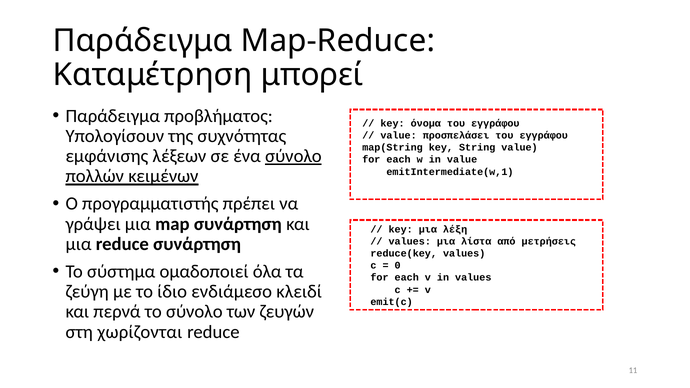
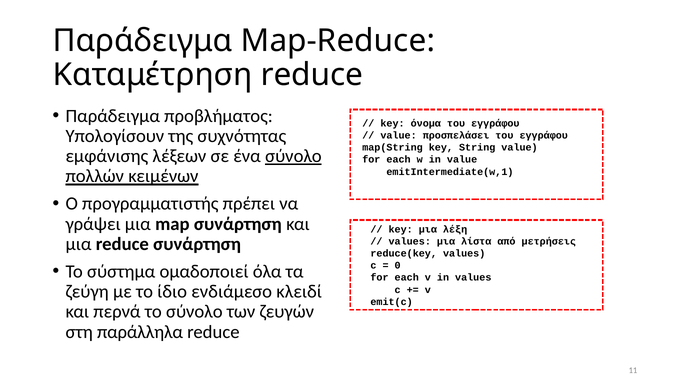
Καταμέτρηση μπορεί: μπορεί -> reduce (312, 75)
χωρίζονται: χωρίζονται -> παράλληλα (140, 332)
